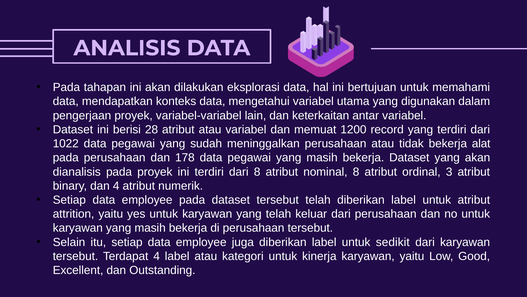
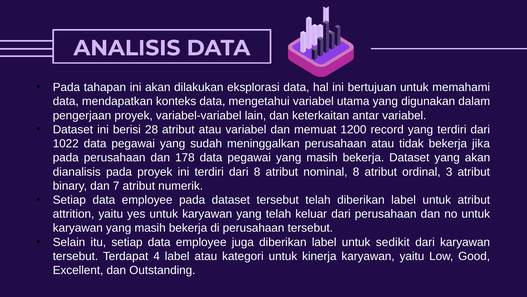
alat: alat -> jika (481, 143)
dan 4: 4 -> 7 (116, 186)
